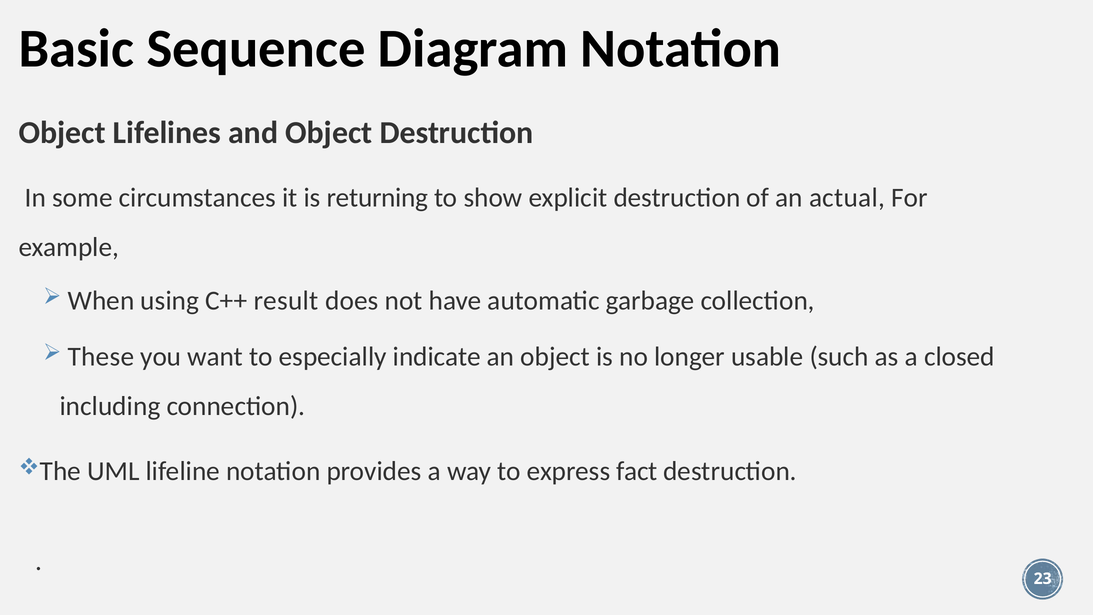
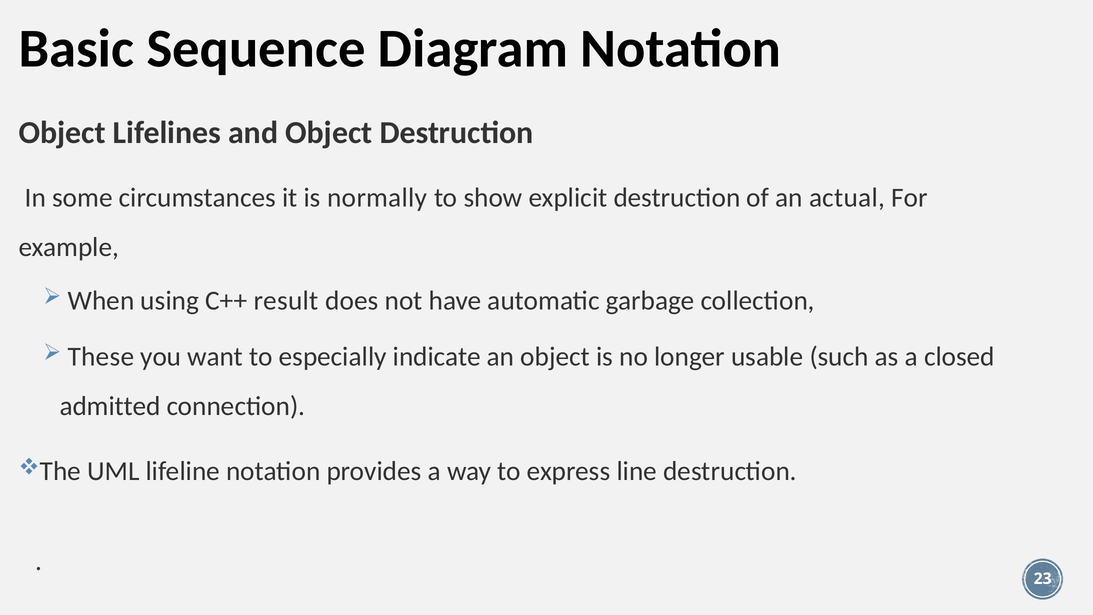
returning: returning -> normally (377, 198)
including: including -> admitted (110, 406)
fact: fact -> line (637, 471)
